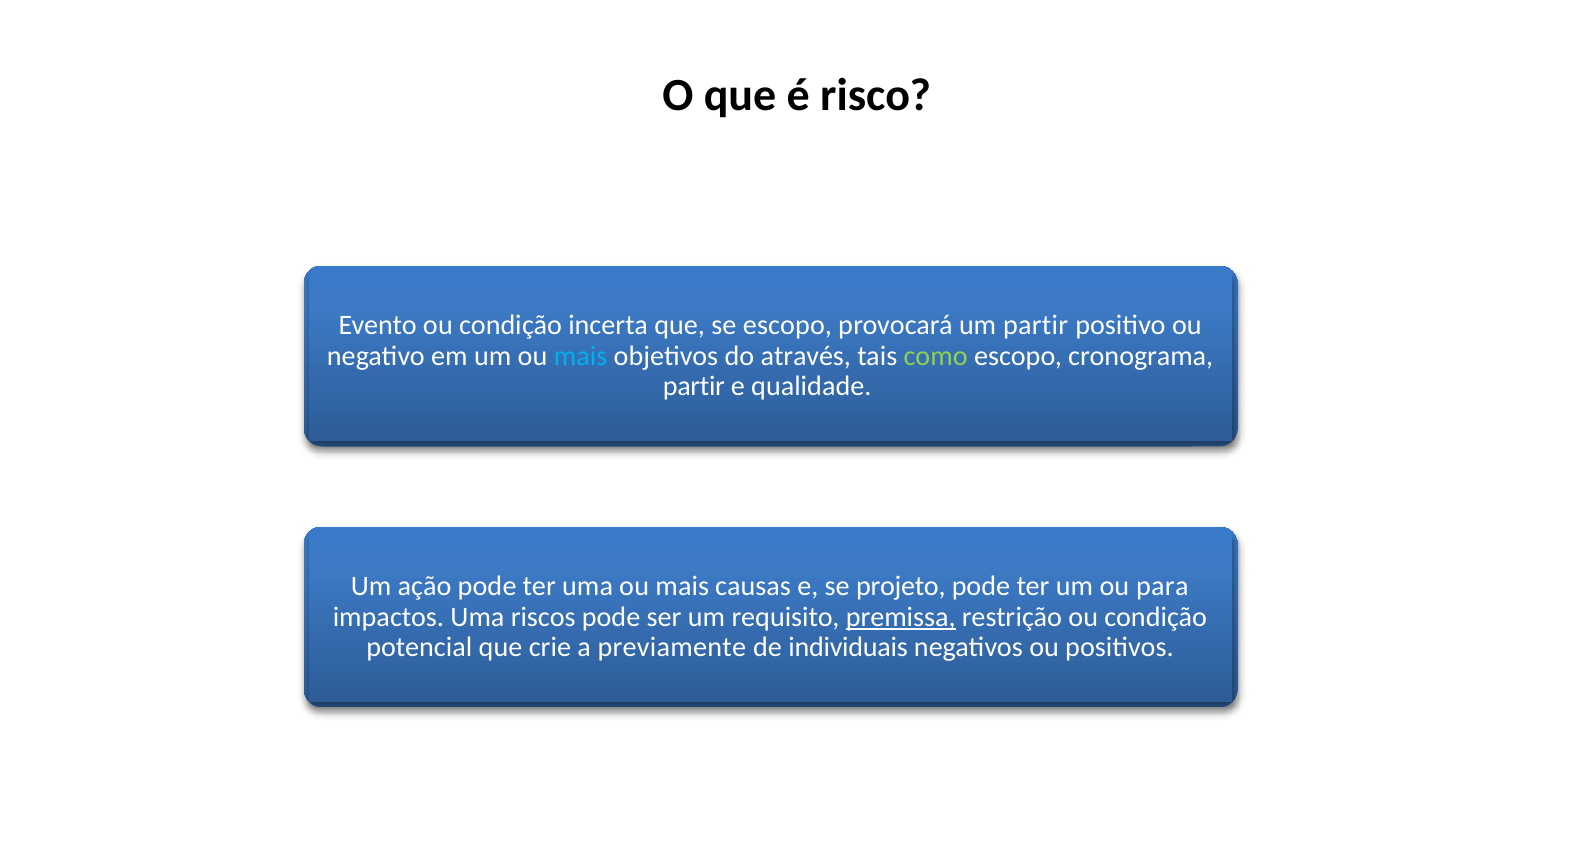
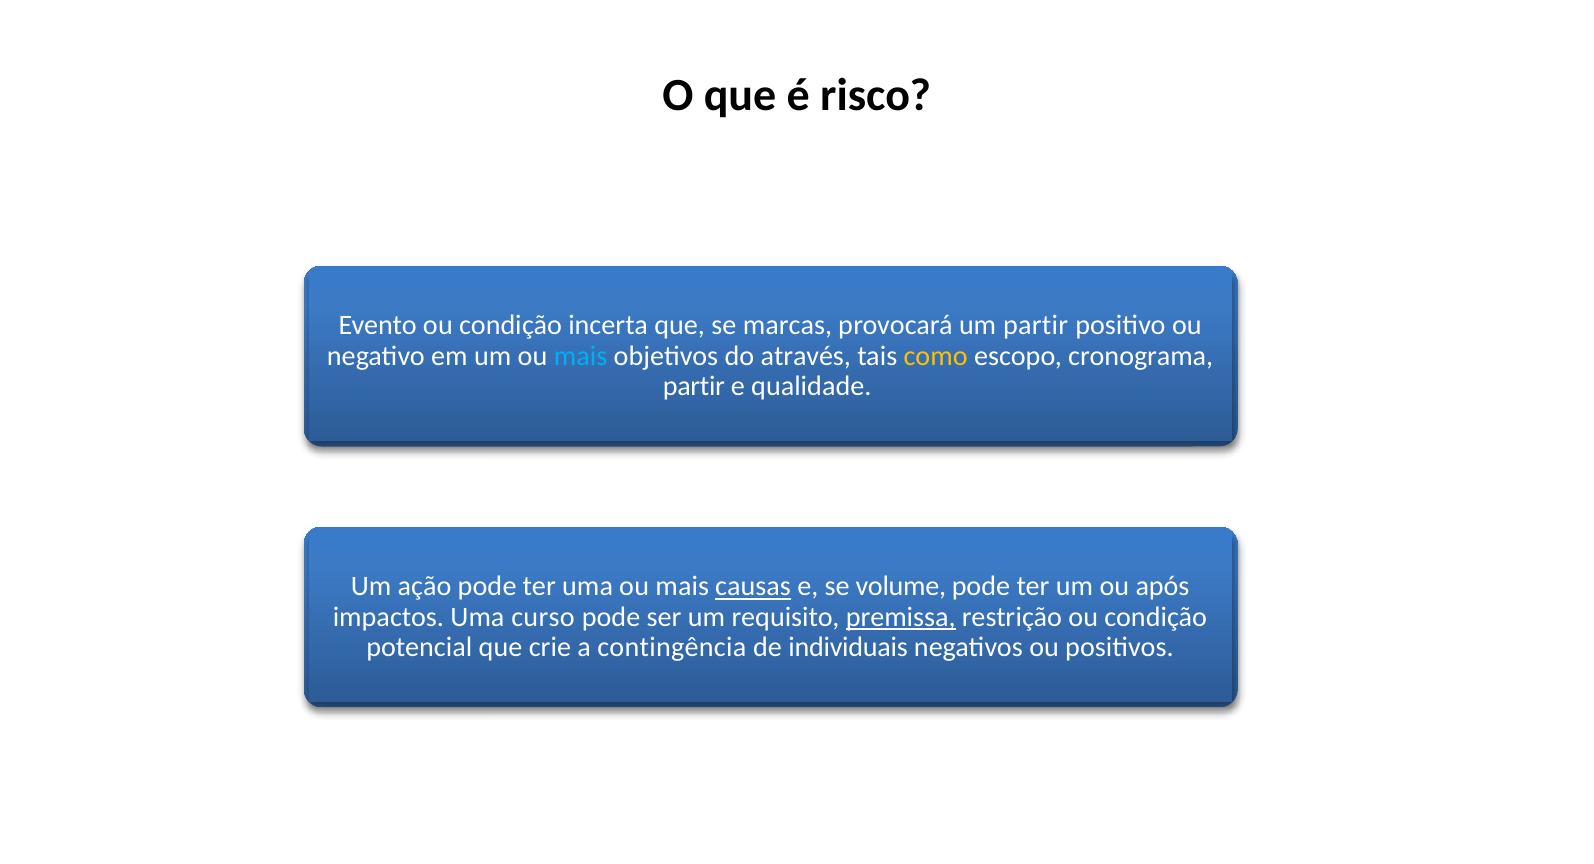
se escopo: escopo -> marcas (788, 326)
como colour: light green -> yellow (936, 356)
causas underline: none -> present (753, 587)
projeto: projeto -> volume (901, 587)
para: para -> após (1162, 587)
riscos: riscos -> curso (543, 617)
previamente: previamente -> contingência (672, 648)
